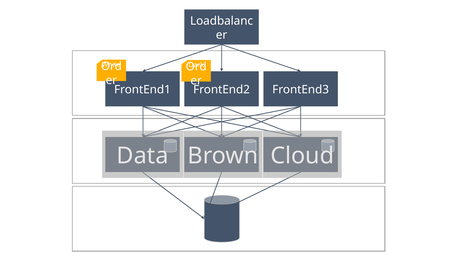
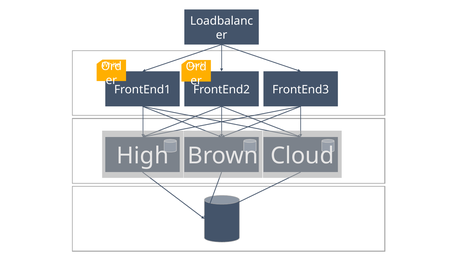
Data: Data -> High (143, 156)
